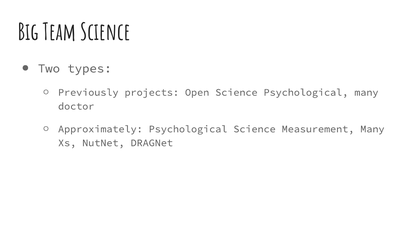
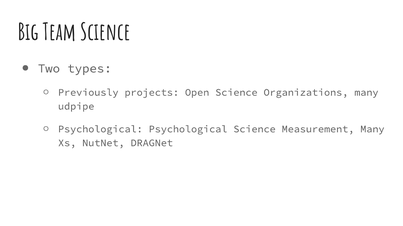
Science Psychological: Psychological -> Organizations (306, 93)
doctor: doctor -> udpipe (76, 107)
Approximately: Approximately -> Psychological (100, 129)
